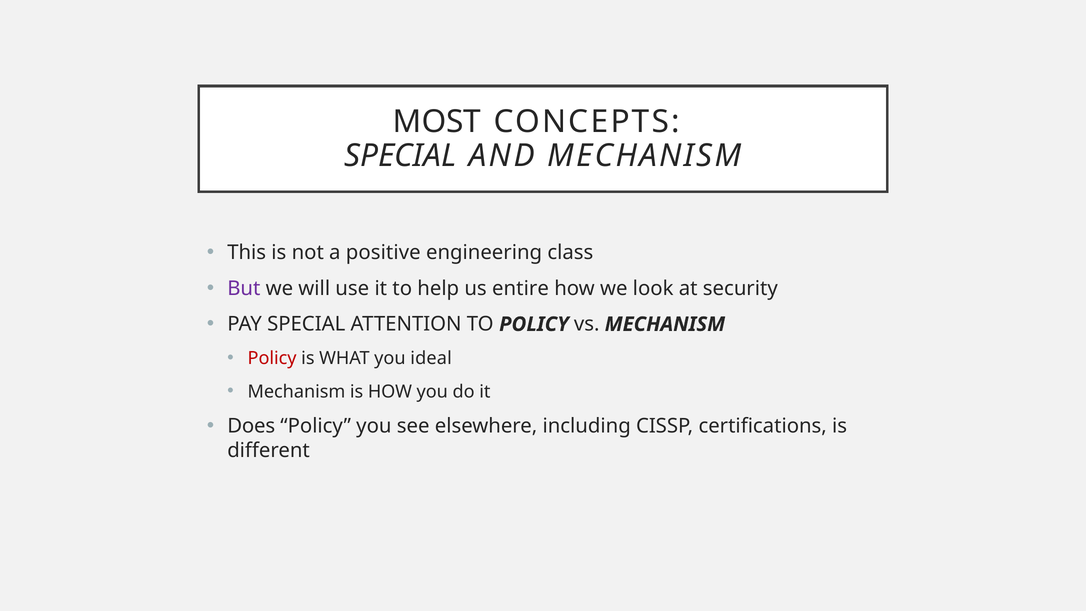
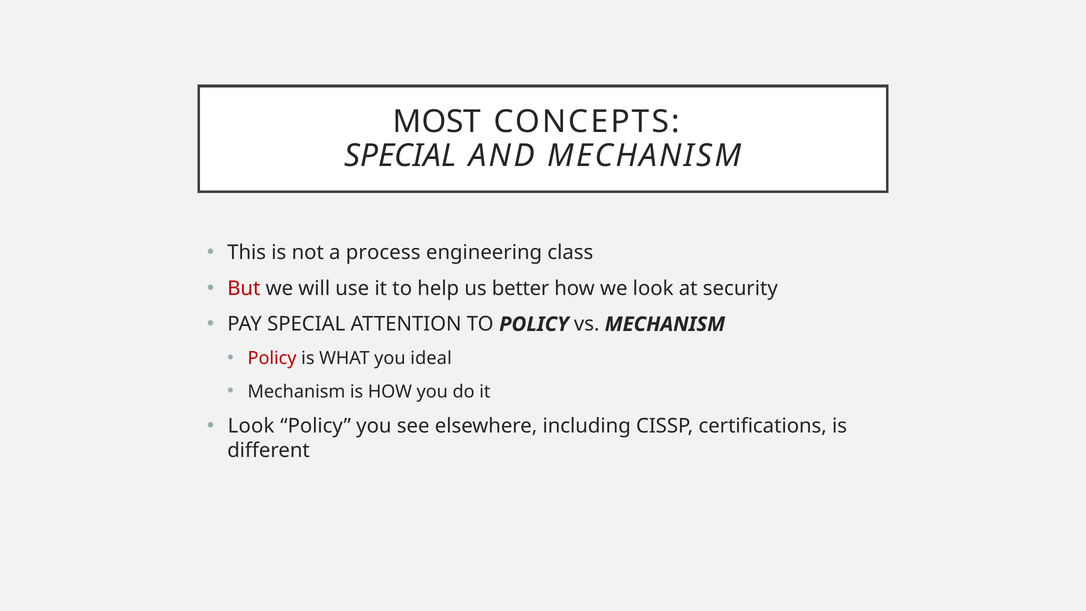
positive: positive -> process (383, 253)
But colour: purple -> red (244, 288)
entire: entire -> better (521, 288)
Does: Does -> Look (251, 426)
